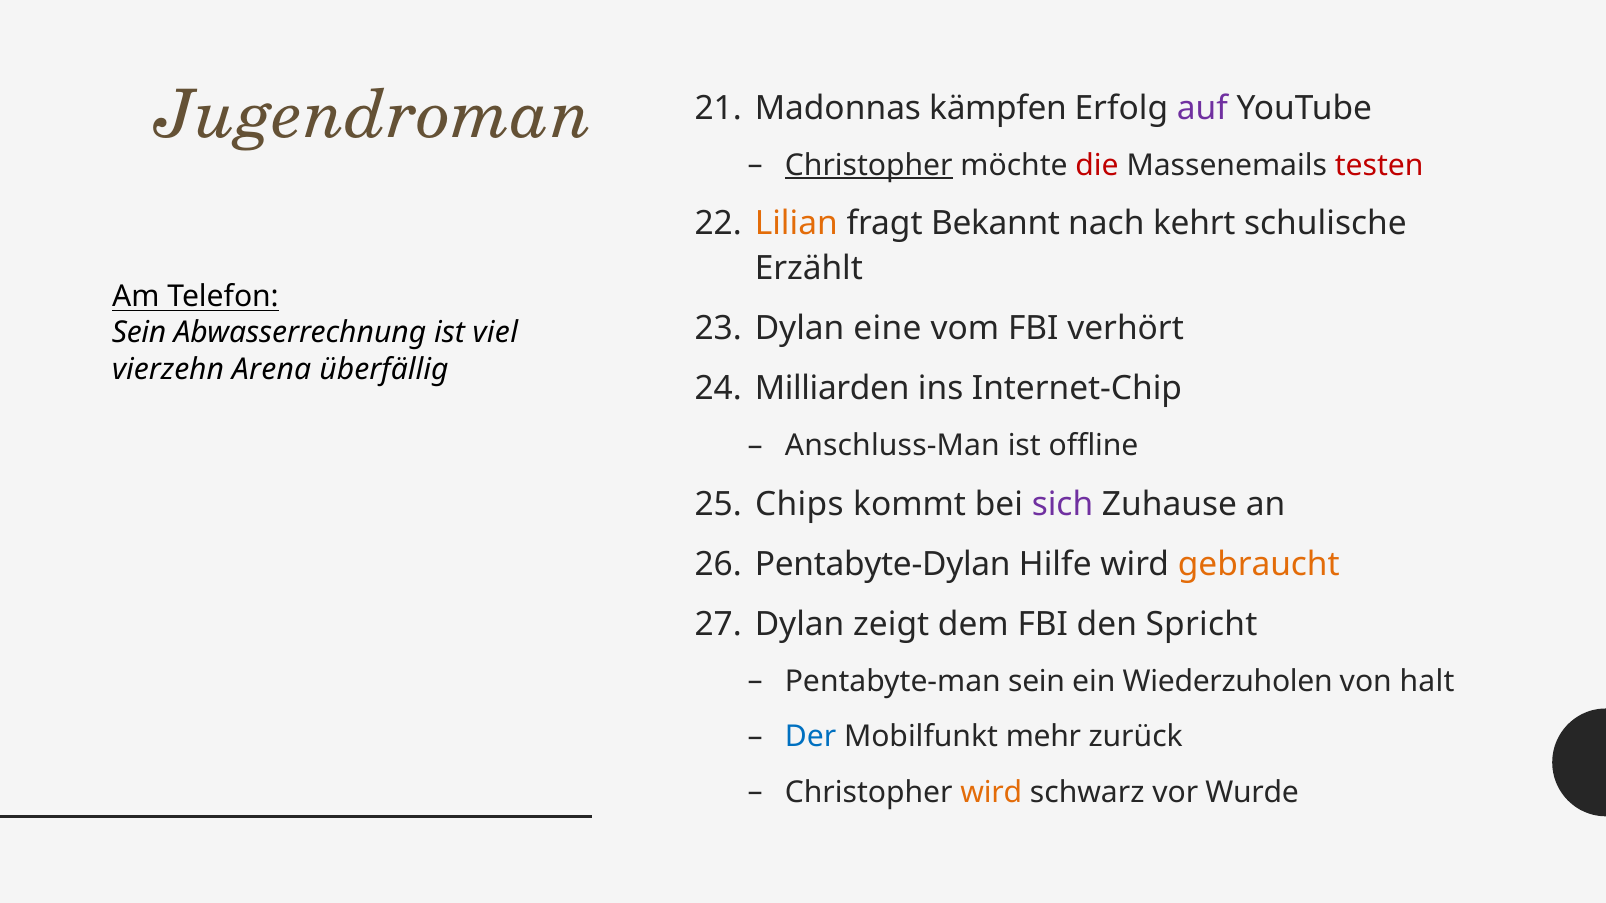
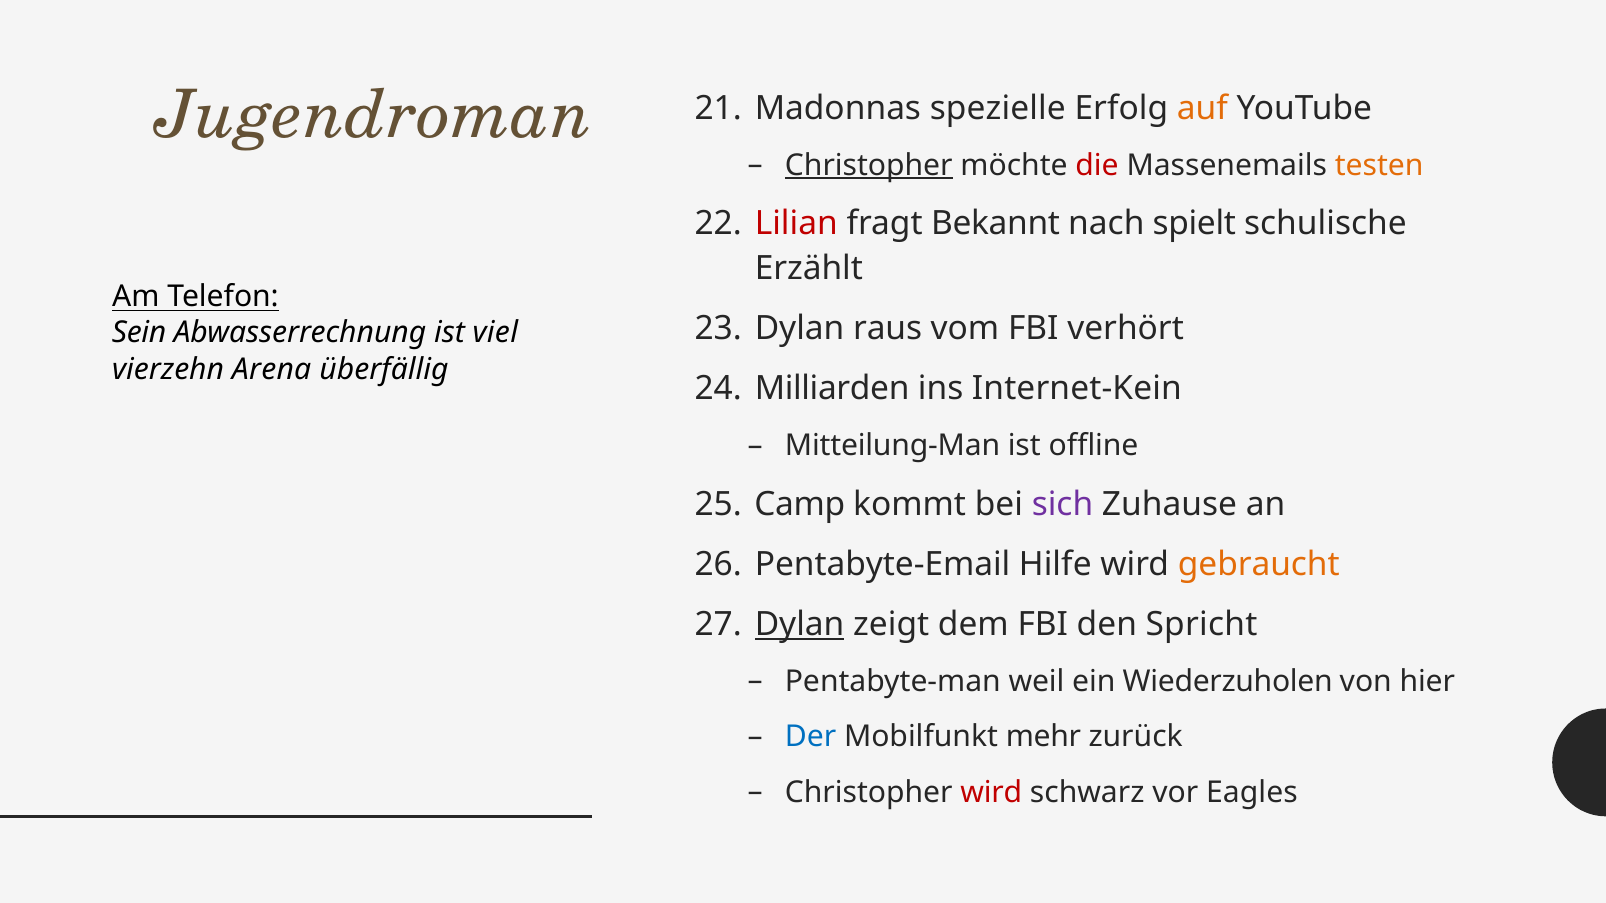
kämpfen: kämpfen -> spezielle (998, 108)
auf colour: purple -> orange (1202, 108)
testen colour: red -> orange (1379, 166)
Lilian colour: orange -> red (796, 224)
kehrt: kehrt -> spielt (1194, 224)
eine: eine -> raus (888, 329)
Internet-Chip: Internet-Chip -> Internet-Kein (1077, 389)
Anschluss-Man: Anschluss-Man -> Mitteilung-Man (893, 446)
Chips: Chips -> Camp (800, 504)
Pentabyte-Dylan: Pentabyte-Dylan -> Pentabyte-Email (883, 564)
Dylan underline: none -> present (800, 624)
Pentabyte-man sein: sein -> weil (1036, 682)
halt: halt -> hier (1427, 682)
wird colour: orange -> red (991, 793)
Wurde: Wurde -> Eagles (1252, 793)
